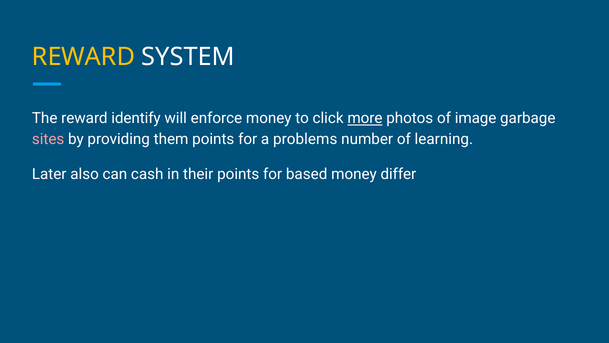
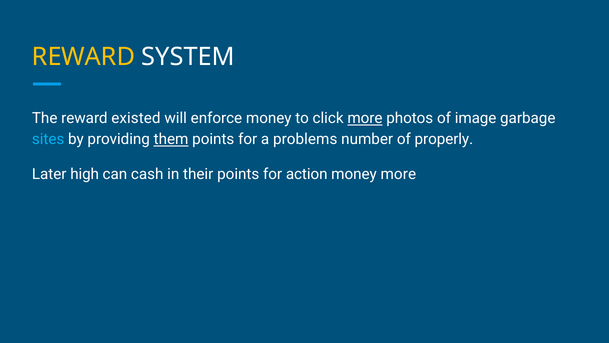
identify: identify -> existed (136, 118)
sites colour: pink -> light blue (48, 139)
them underline: none -> present (171, 139)
learning: learning -> properly (444, 139)
also: also -> high (85, 174)
based: based -> action (307, 174)
money differ: differ -> more (398, 174)
